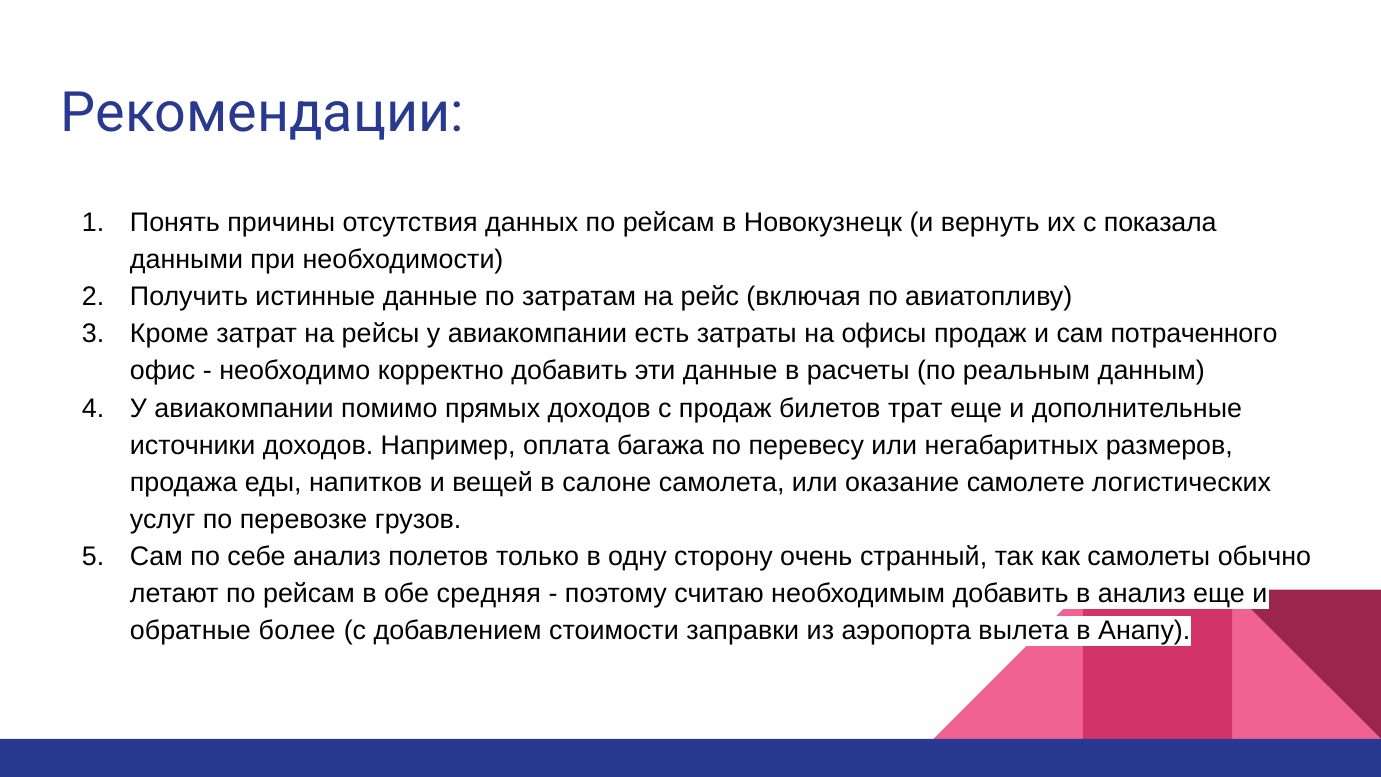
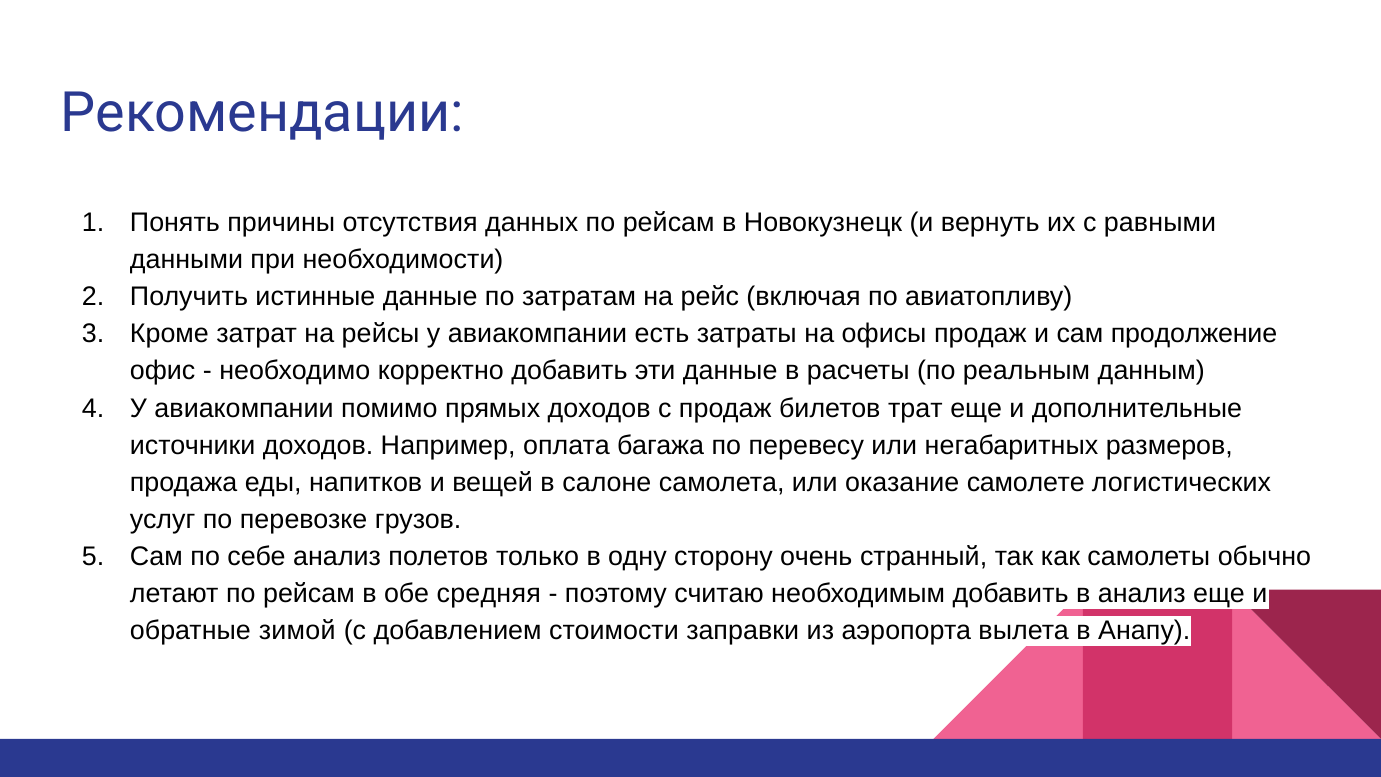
показала: показала -> равными (1160, 222)
потраченного: потраченного -> продолжение (1194, 334)
более: более -> зимой (297, 631)
